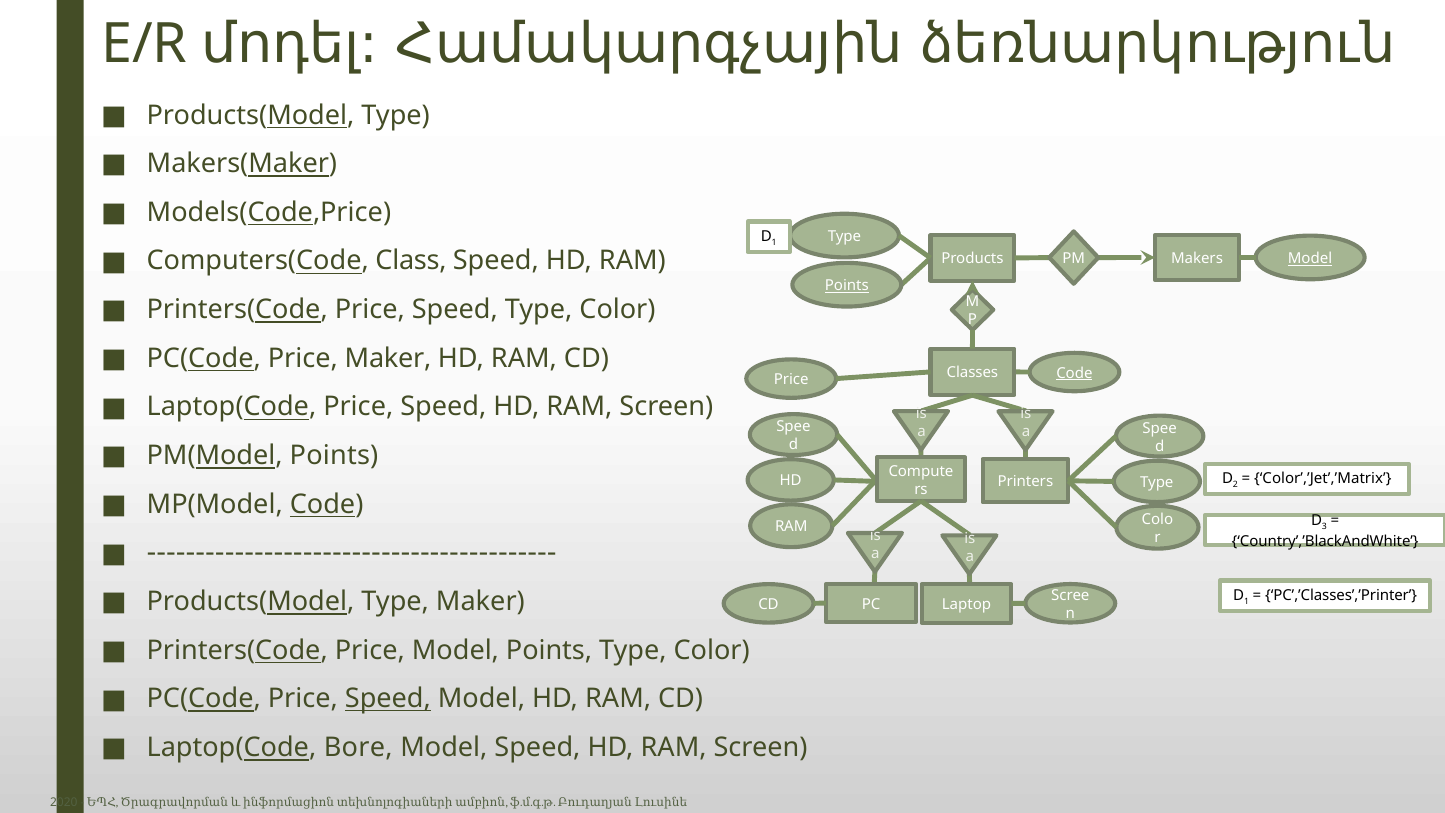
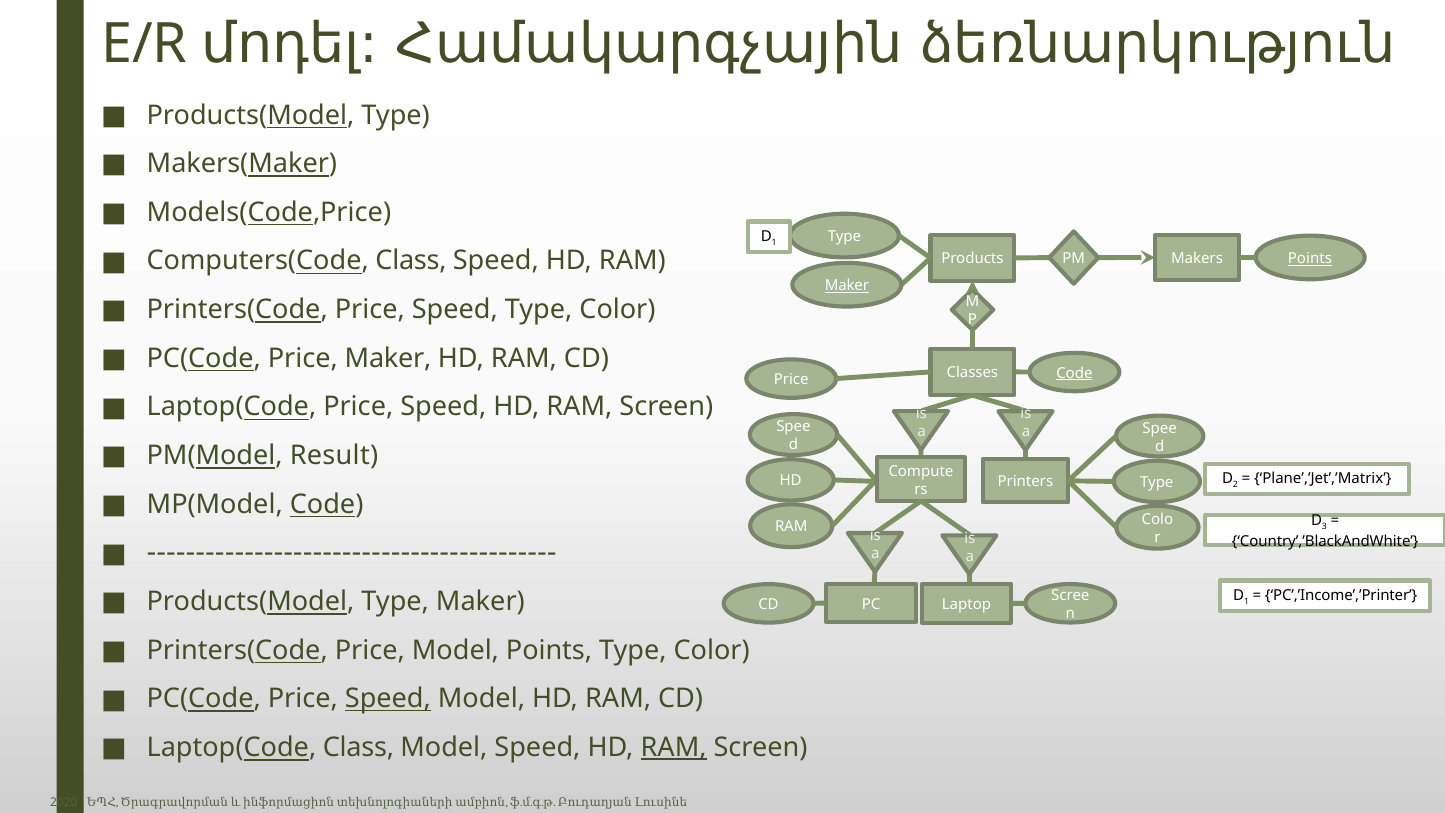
Makers Model: Model -> Points (1310, 258)
Points: Points -> Maker (847, 286)
PM(Model Points: Points -> Result (334, 456)
Color’,’Jet’,’Matrix: Color’,’Jet’,’Matrix -> Plane’,’Jet’,’Matrix (1323, 479)
PC’,’Classes’,’Printer: PC’,’Classes’,’Printer -> PC’,’Income’,’Printer (1341, 595)
Laptop(Code Bore: Bore -> Class (358, 747)
RAM underline: none -> present (674, 747)
